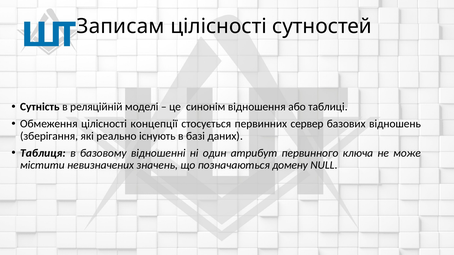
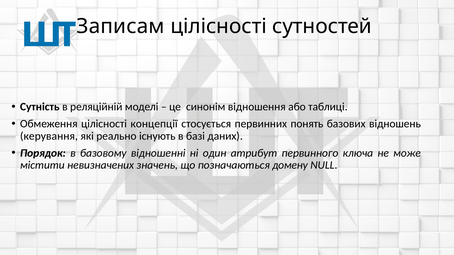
сервер: сервер -> понять (307, 124)
зберігання: зберігання -> керування (49, 136)
Таблиця: Таблиця -> Порядок (43, 153)
